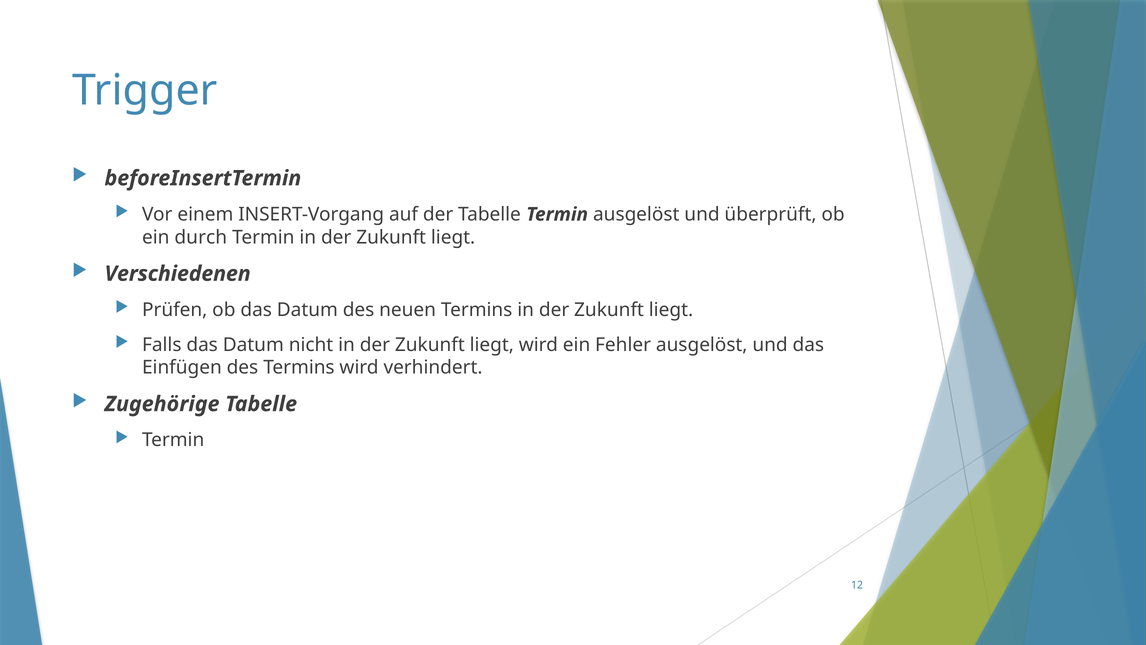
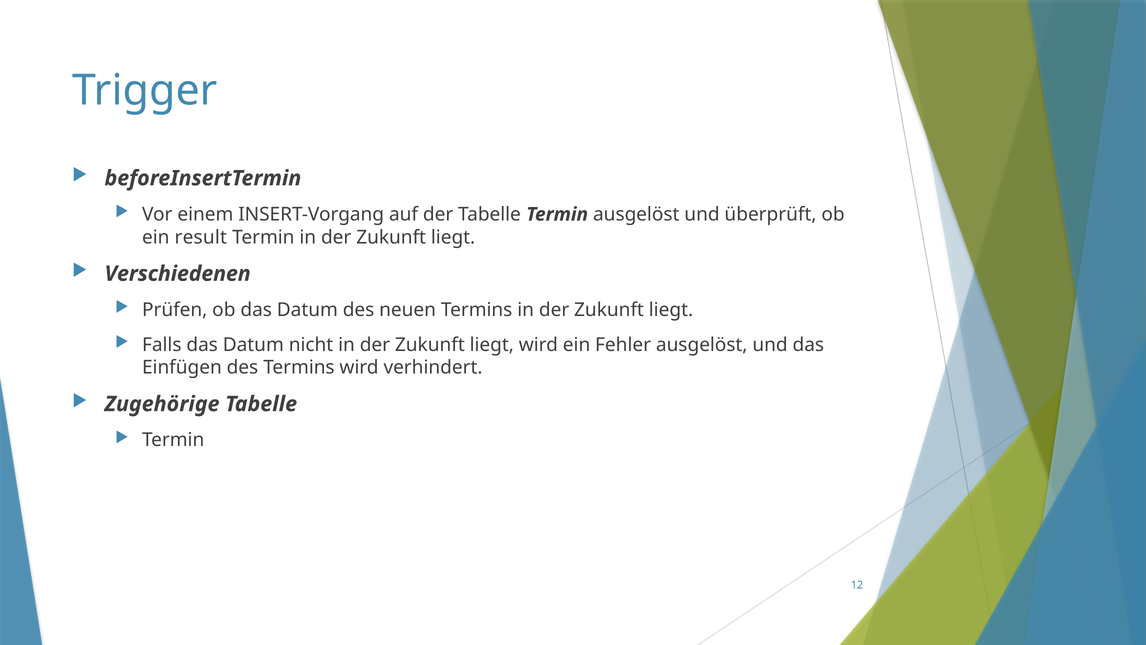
durch: durch -> result (201, 237)
